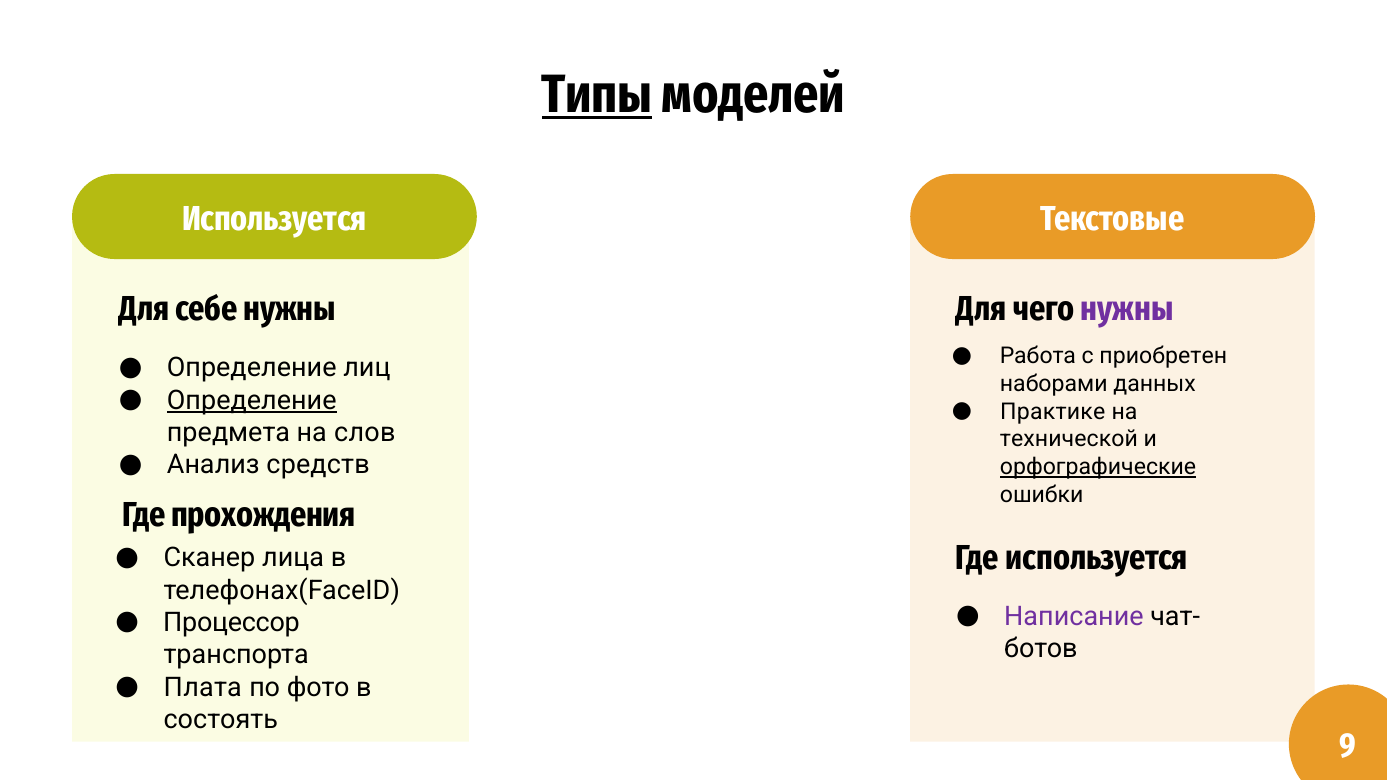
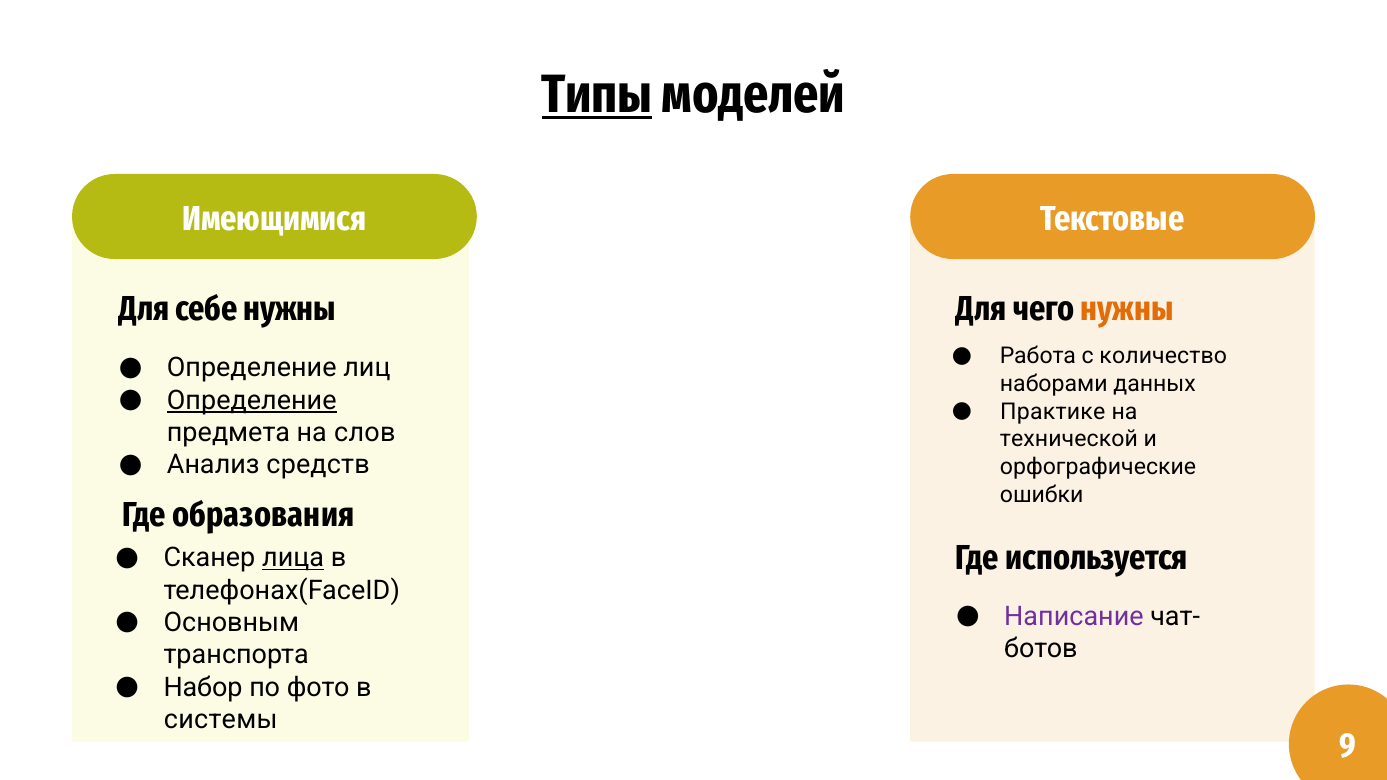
Используется: Используется -> Имеющимися (274, 219)
нужны colour: purple -> orange (1127, 310)
приобретен: приобретен -> количество (1163, 356)
орфографические underline: present -> none (1098, 467)
прохождения: прохождения -> образования (263, 516)
лица underline: none -> present (293, 558)
Процессор: Процессор -> Основным (231, 623)
Плата: Плата -> Набор (203, 687)
состоять: состоять -> системы (221, 720)
